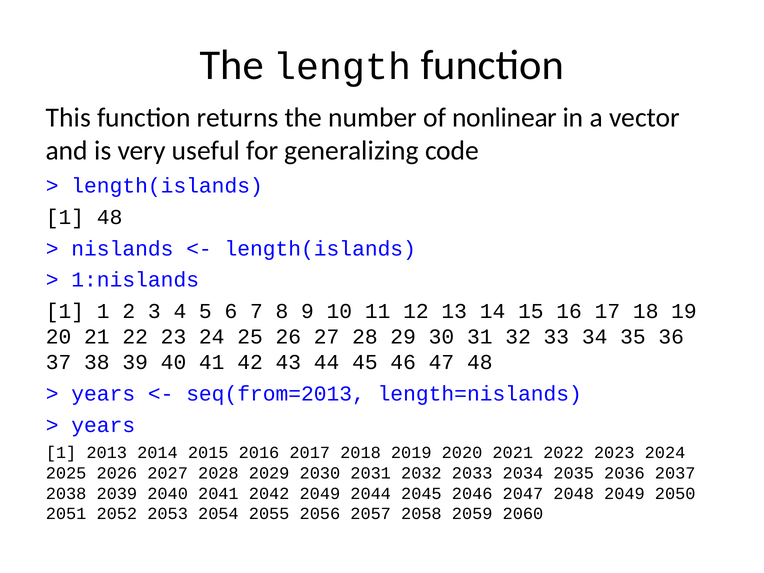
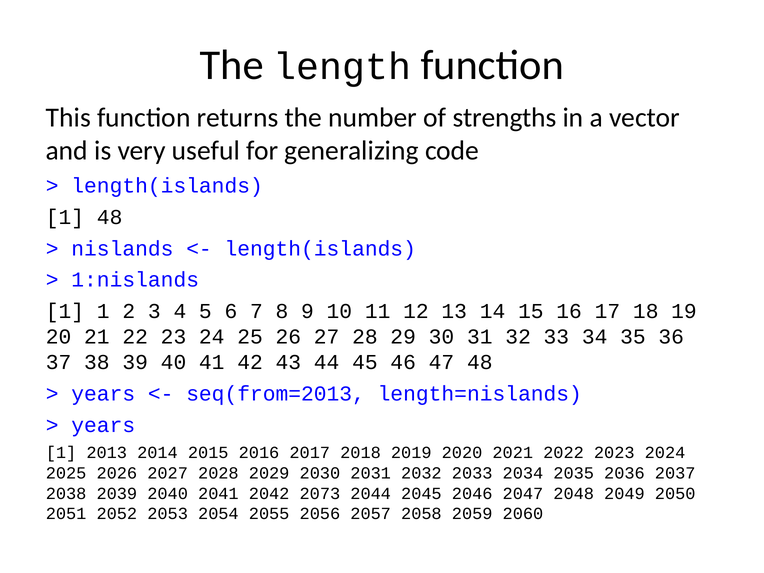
nonlinear: nonlinear -> strengths (505, 118)
2042 2049: 2049 -> 2073 (320, 493)
